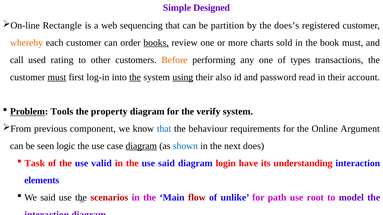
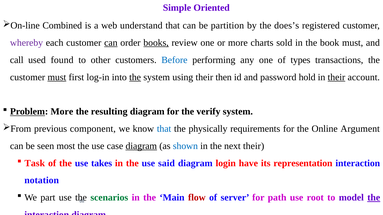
Designed: Designed -> Oriented (212, 8)
Rectangle: Rectangle -> Combined (62, 26)
sequencing: sequencing -> understand (141, 26)
whereby colour: orange -> purple (27, 43)
can underline: none -> present (111, 43)
rating: rating -> found (62, 60)
Before colour: orange -> blue (174, 60)
using underline: present -> none (183, 77)
also: also -> then (224, 77)
read: read -> hold (307, 77)
their underline: none -> present (336, 77)
Problem Tools: Tools -> More (62, 112)
property: property -> resulting (109, 112)
behaviour: behaviour -> physically (208, 129)
logic: logic -> most (66, 146)
next does: does -> their (254, 146)
valid: valid -> takes (102, 163)
understanding: understanding -> representation (303, 163)
elements: elements -> notation (42, 181)
We said: said -> part (48, 198)
scenarios colour: red -> green (109, 198)
unlike: unlike -> server (235, 198)
the underline: none -> present (374, 198)
